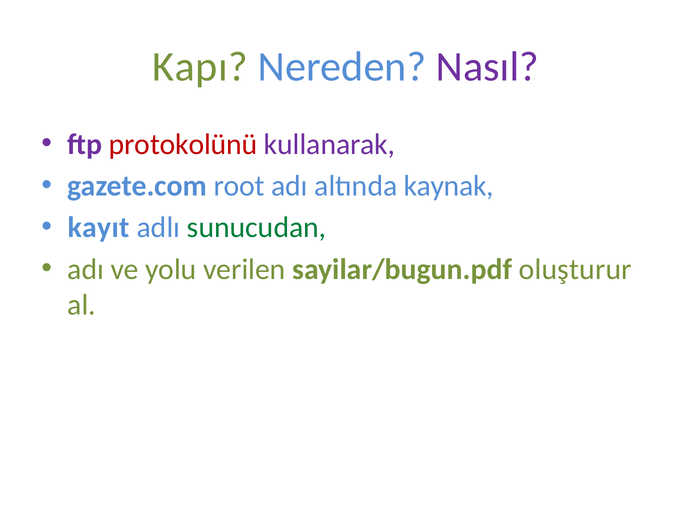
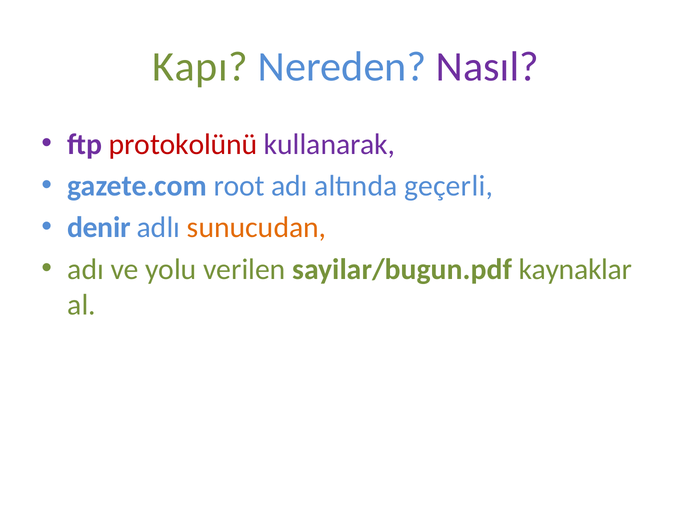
kaynak: kaynak -> geçerli (449, 186)
kayıt: kayıt -> denir (99, 228)
sunucudan colour: green -> orange (257, 228)
oluşturur: oluşturur -> kaynaklar (575, 269)
